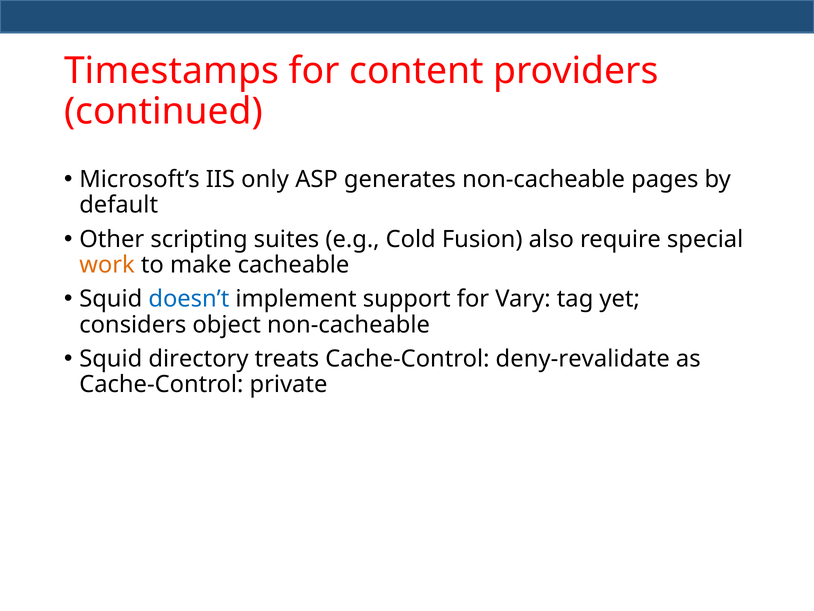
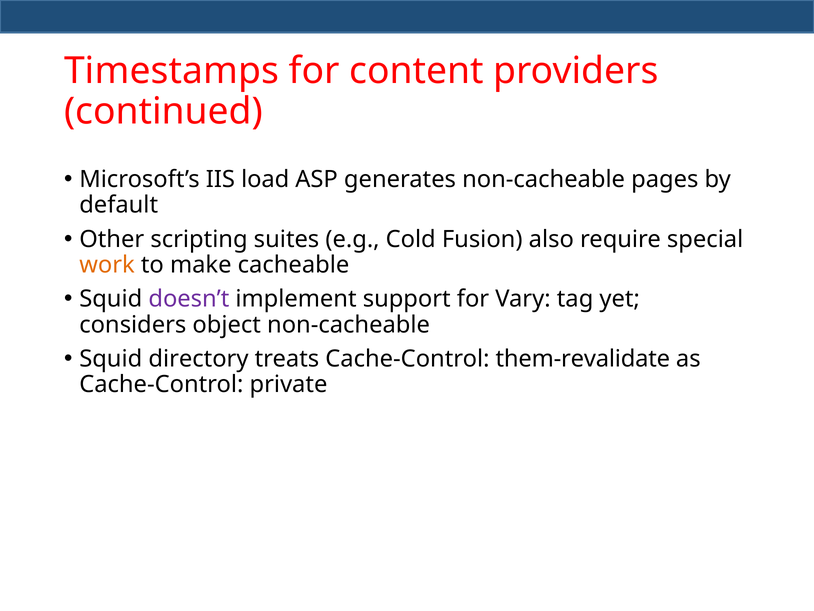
only: only -> load (265, 179)
doesn’t colour: blue -> purple (189, 299)
deny-revalidate: deny-revalidate -> them-revalidate (583, 359)
